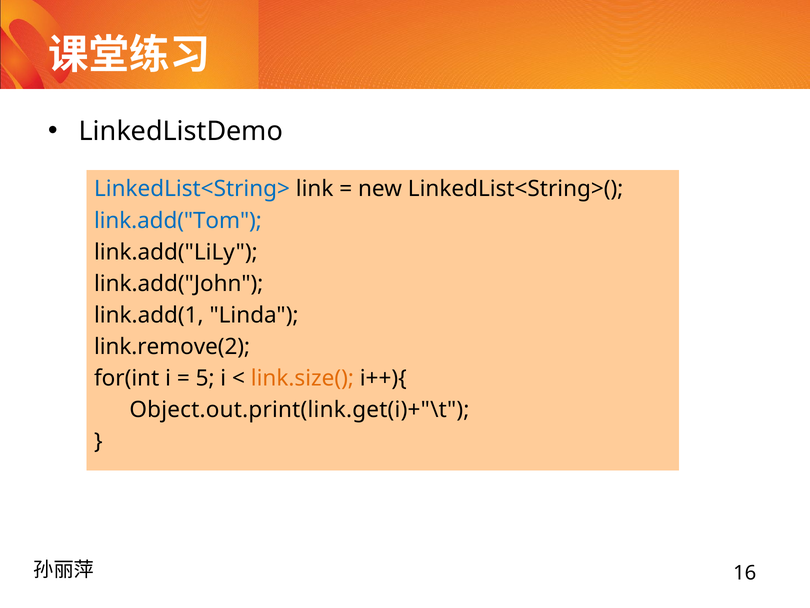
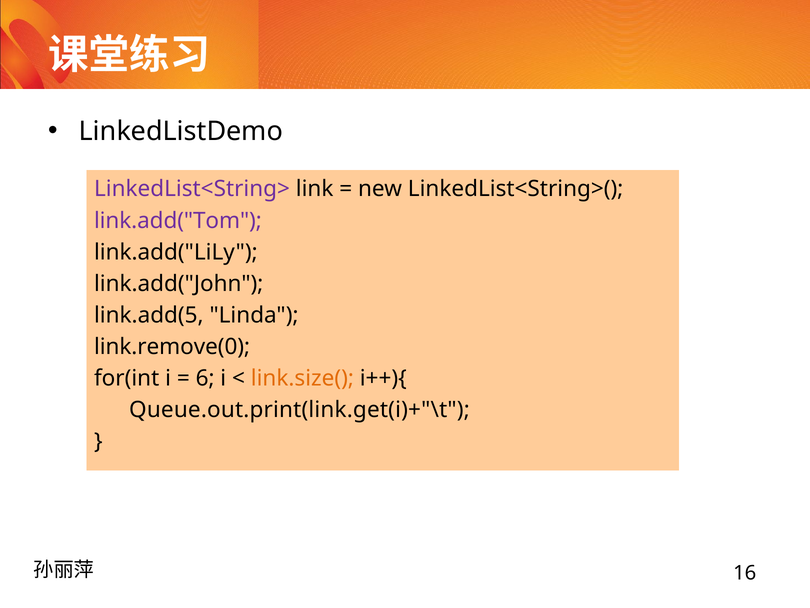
LinkedList<String> colour: blue -> purple (192, 189)
link.add("Tom colour: blue -> purple (178, 220)
link.add(1: link.add(1 -> link.add(5 (149, 315)
link.remove(2: link.remove(2 -> link.remove(0 (172, 346)
5: 5 -> 6 (205, 378)
Object.out.print(link.get(i)+"\t: Object.out.print(link.get(i)+"\t -> Queue.out.print(link.get(i)+"\t (299, 409)
